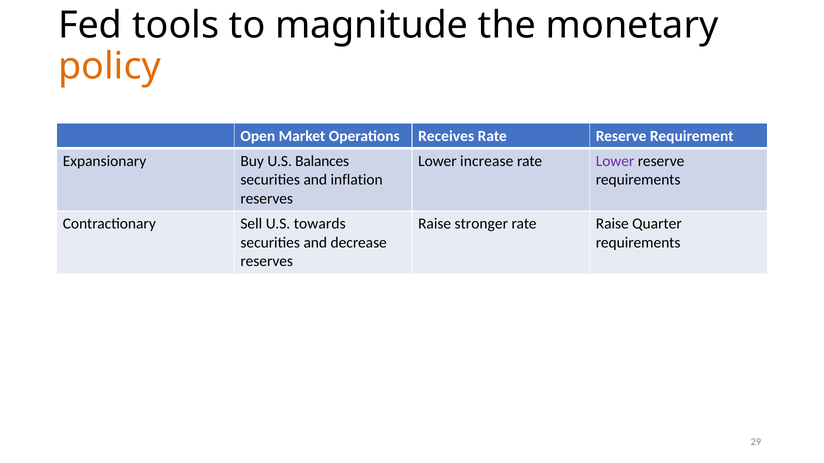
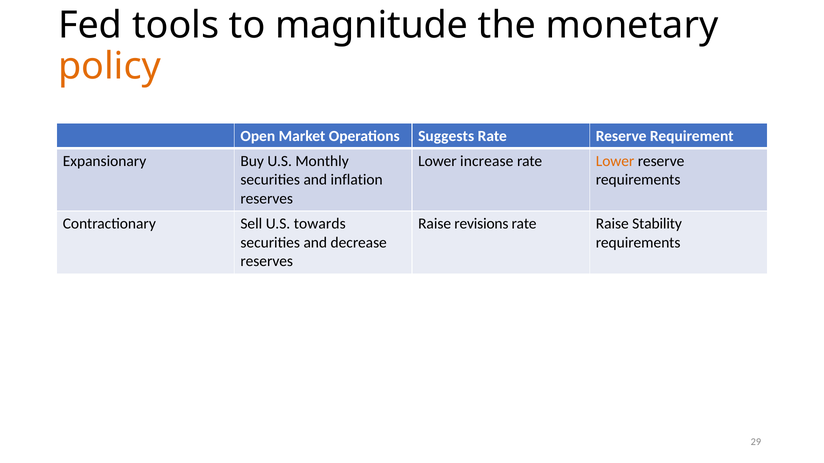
Receives: Receives -> Suggests (446, 136)
Balances: Balances -> Monthly (322, 161)
Lower colour: purple -> orange (615, 161)
stronger: stronger -> revisions (481, 224)
Quarter: Quarter -> Stability (657, 224)
